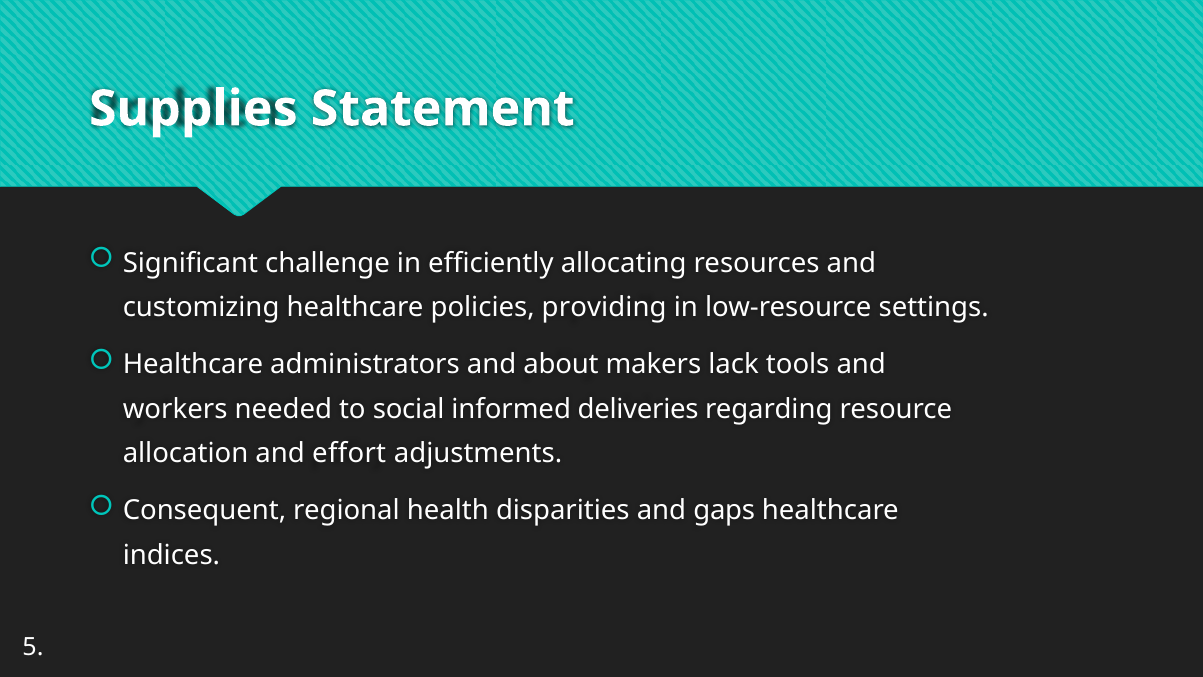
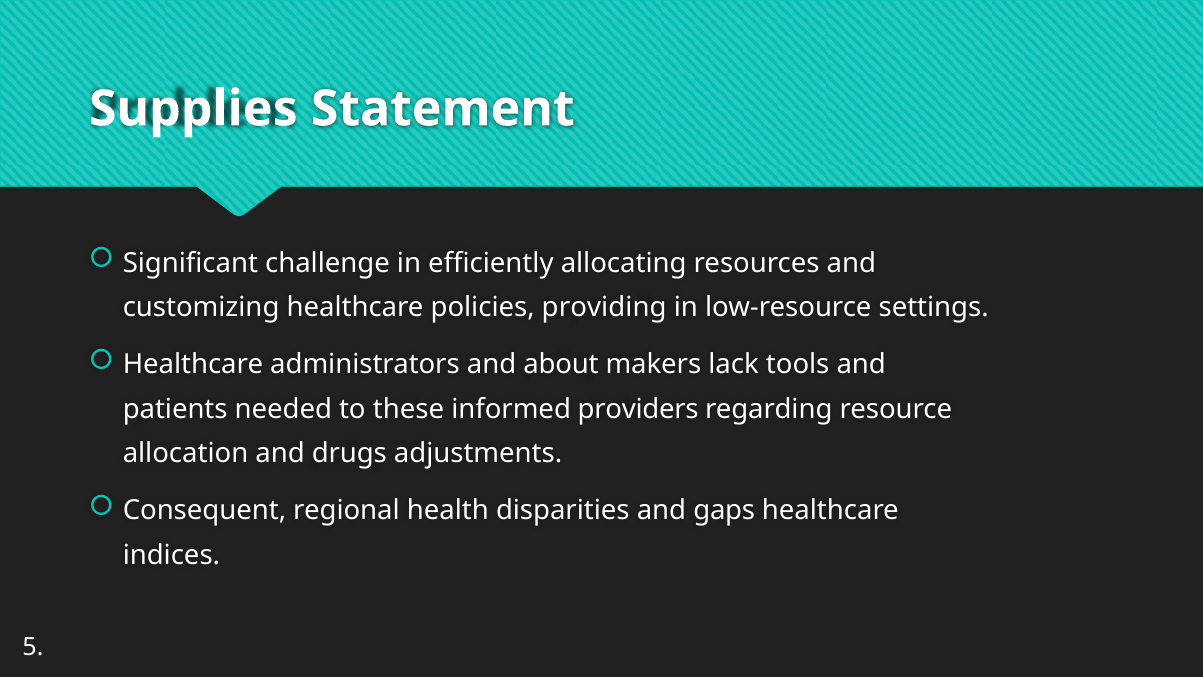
workers: workers -> patients (175, 409)
social: social -> these (408, 409)
deliveries: deliveries -> providers (638, 409)
effort: effort -> drugs (349, 454)
